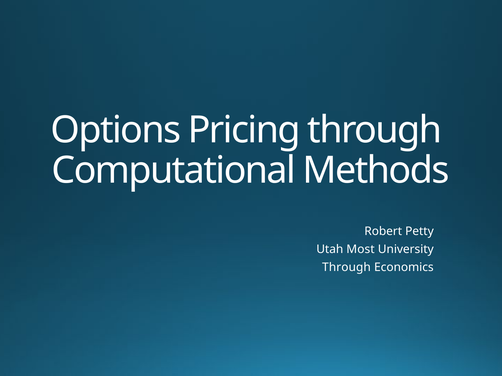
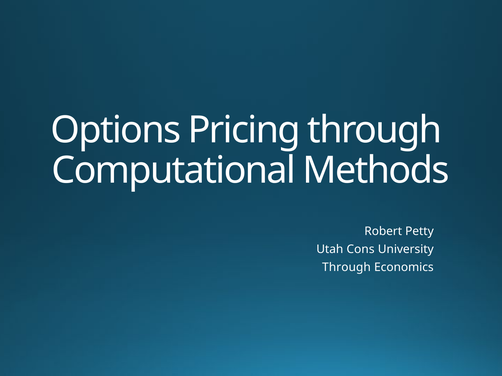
Most: Most -> Cons (361, 249)
